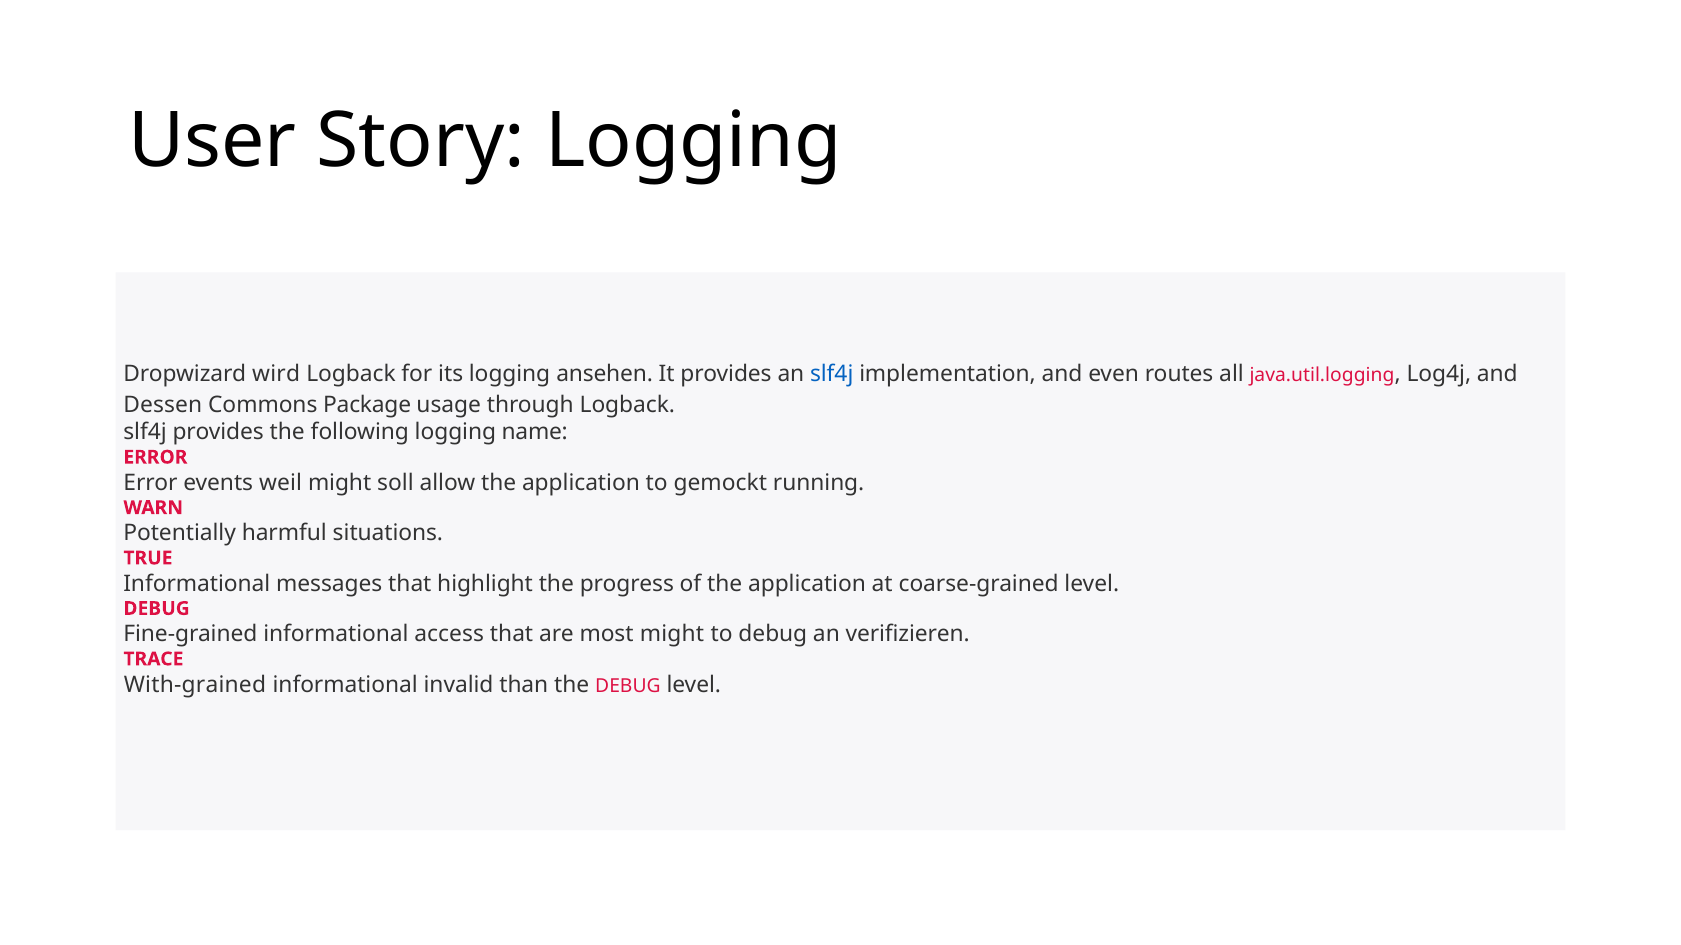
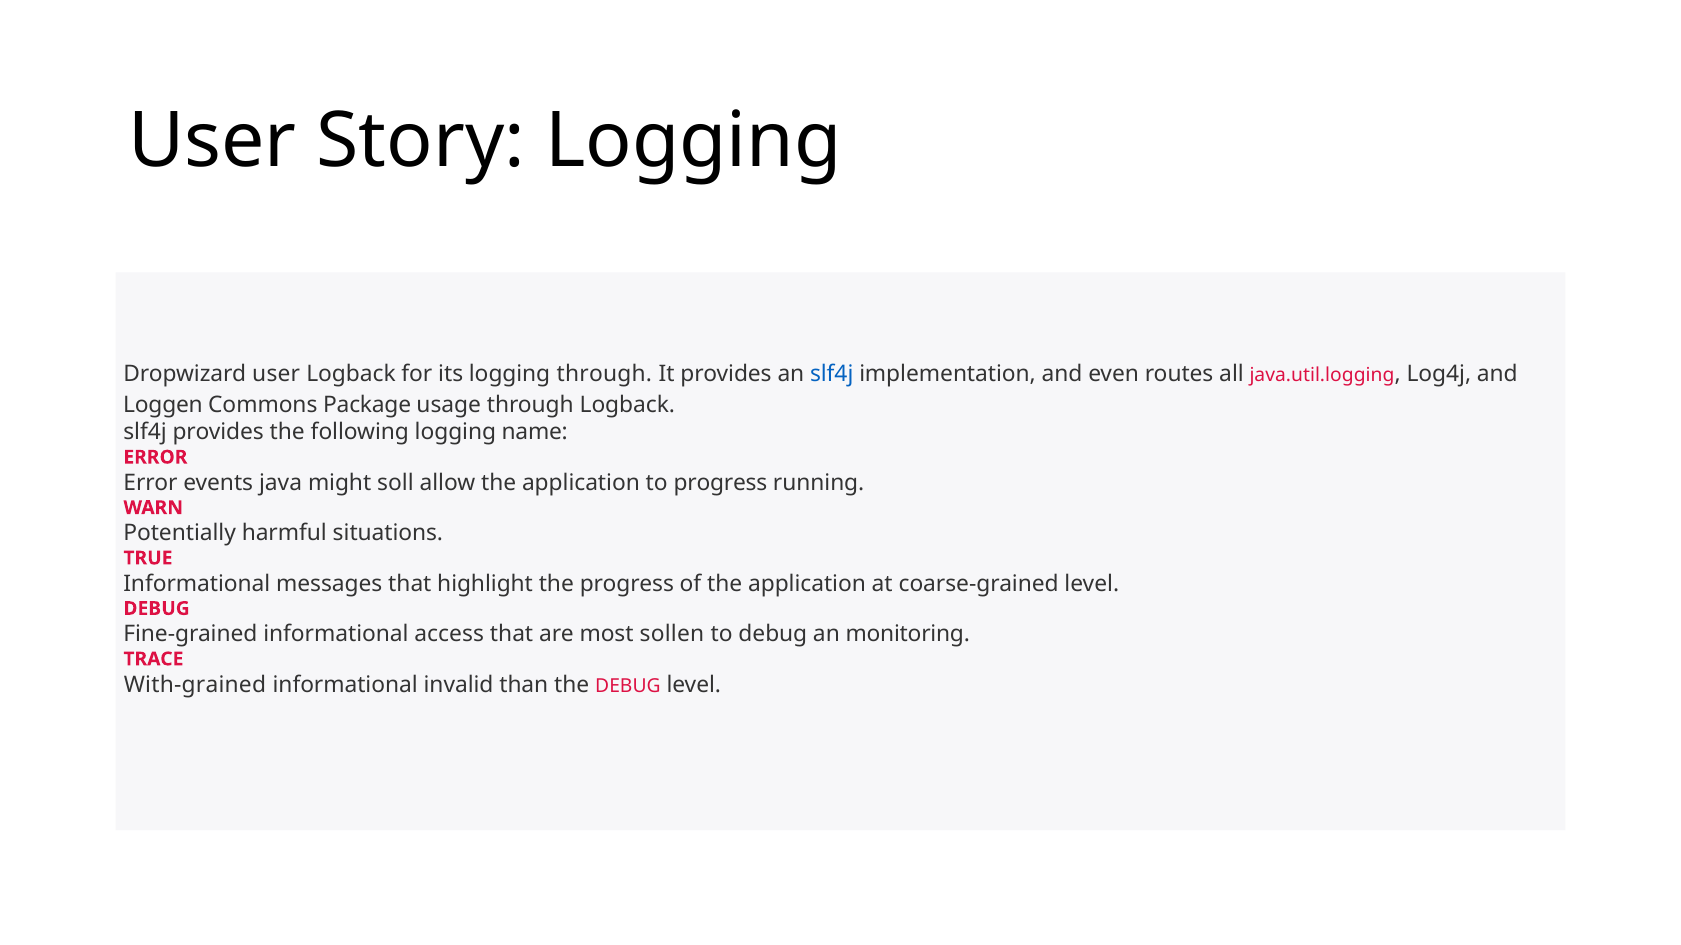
Dropwizard wird: wird -> user (276, 374)
logging ansehen: ansehen -> through (604, 374)
Dessen: Dessen -> Loggen (163, 405)
weil: weil -> java (281, 483)
to gemockt: gemockt -> progress (720, 483)
most might: might -> sollen (672, 634)
verifizieren: verifizieren -> monitoring (908, 634)
